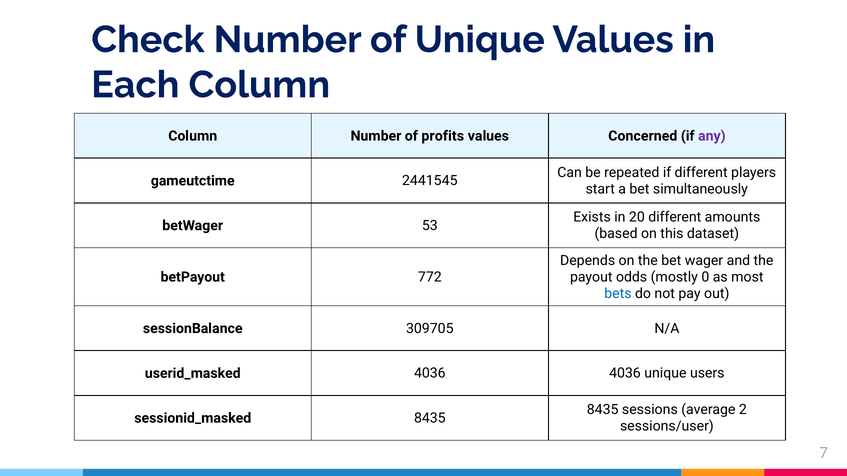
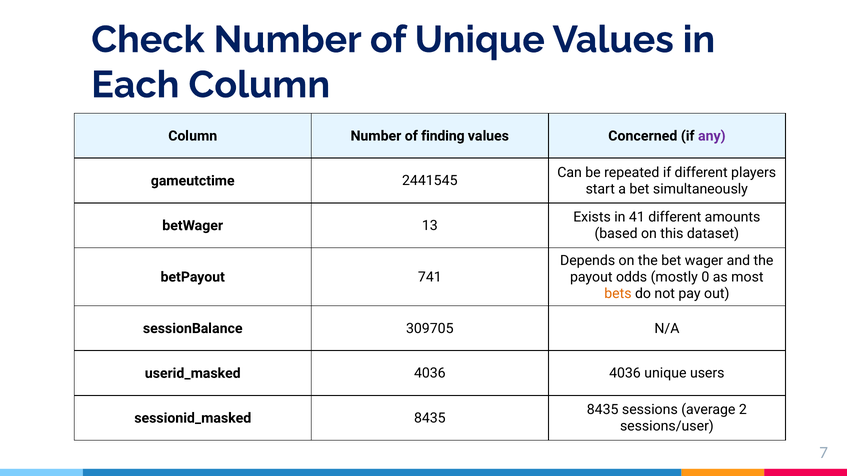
profits: profits -> finding (443, 136)
20: 20 -> 41 (637, 217)
53: 53 -> 13 (430, 226)
772: 772 -> 741 (430, 277)
bets colour: blue -> orange (618, 294)
